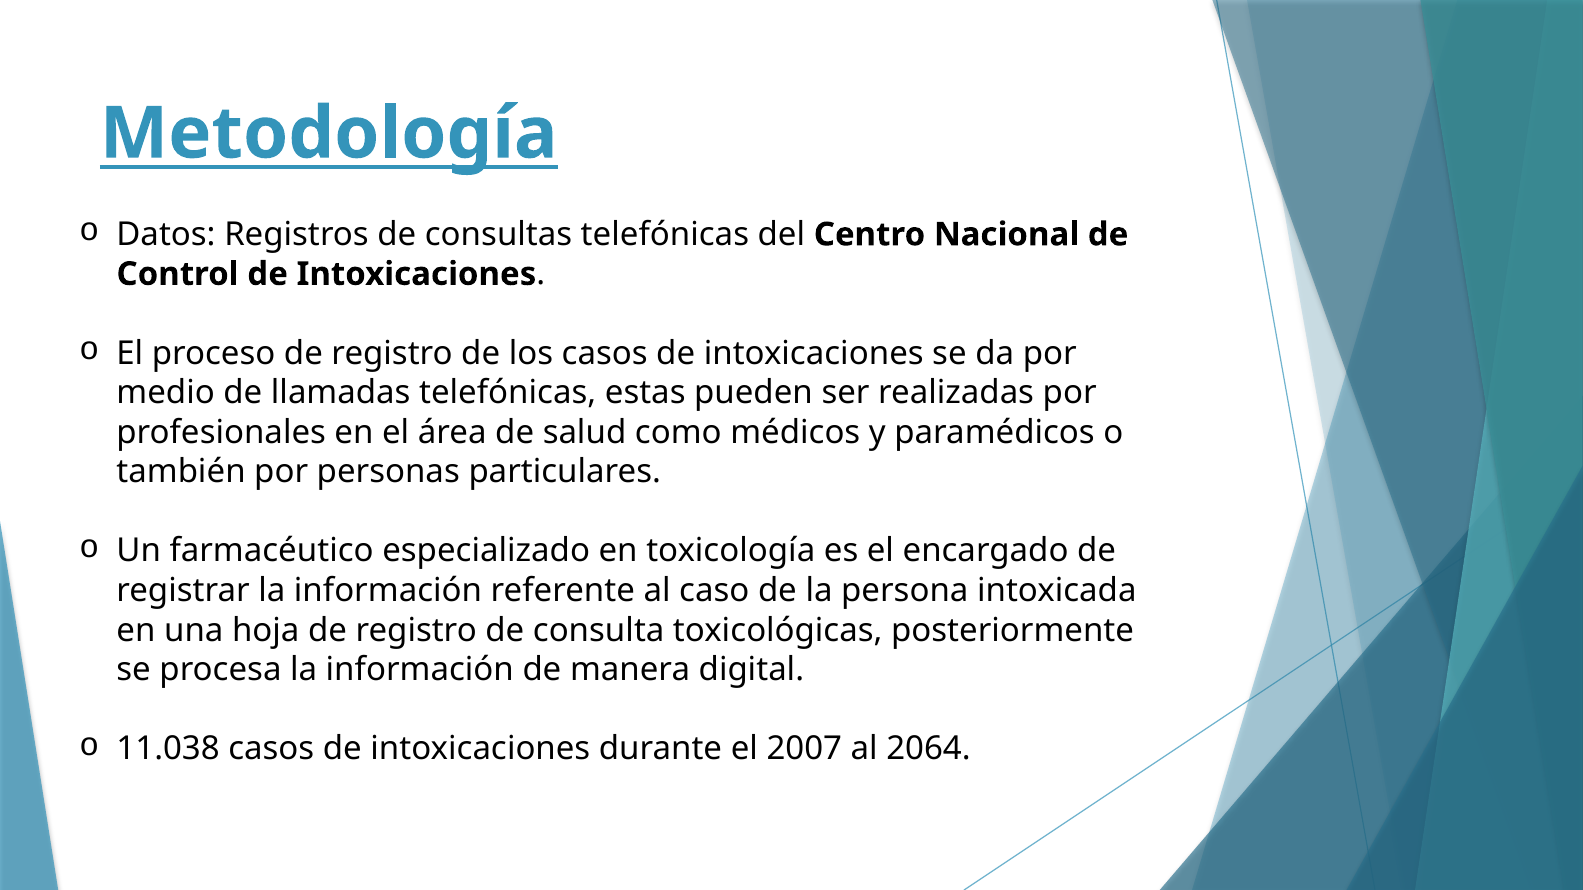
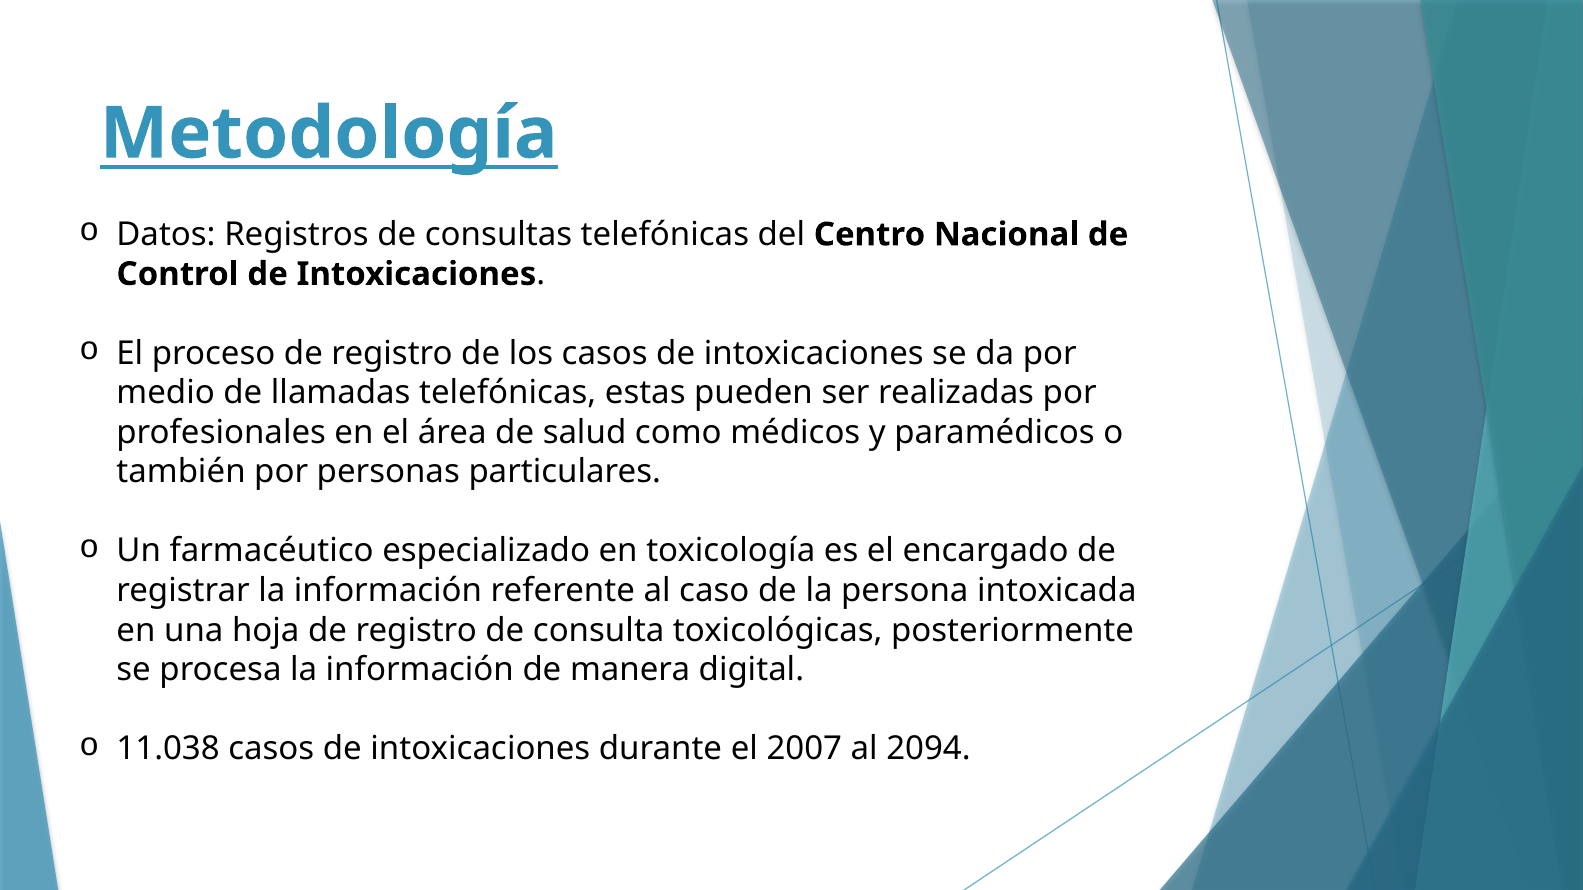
2064: 2064 -> 2094 (928, 749)
